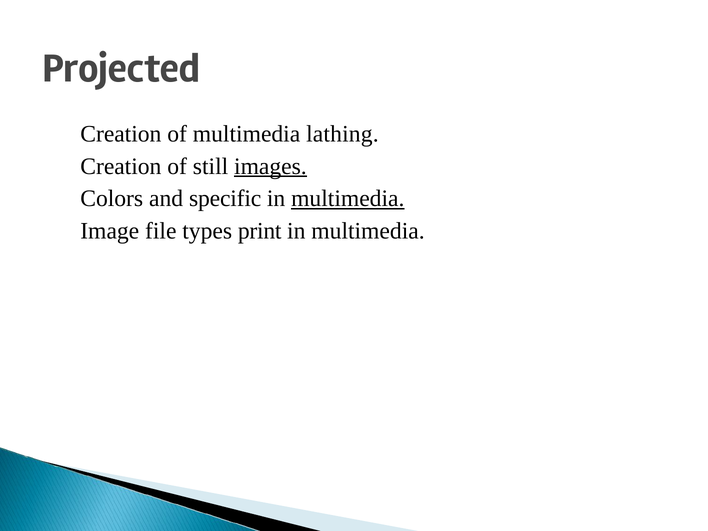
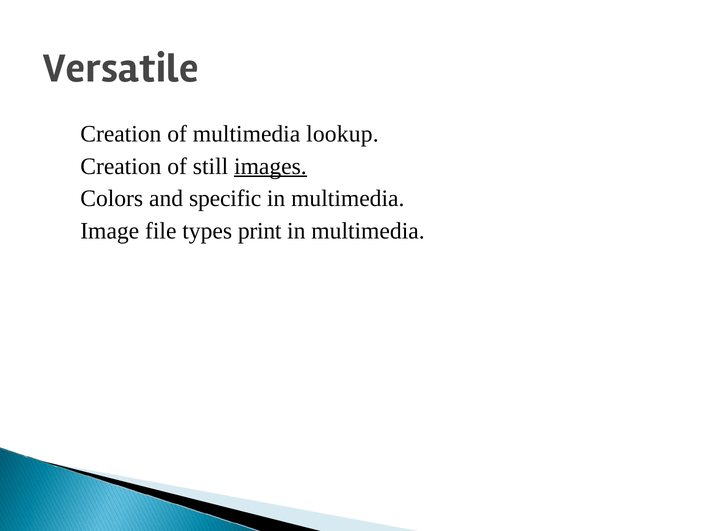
Projected: Projected -> Versatile (121, 68)
lathing: lathing -> lookup (342, 134)
multimedia underline: present -> none (348, 199)
